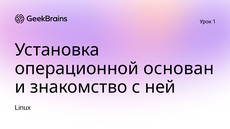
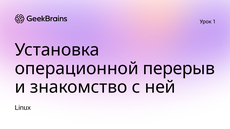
основан: основан -> перерыв (179, 69)
